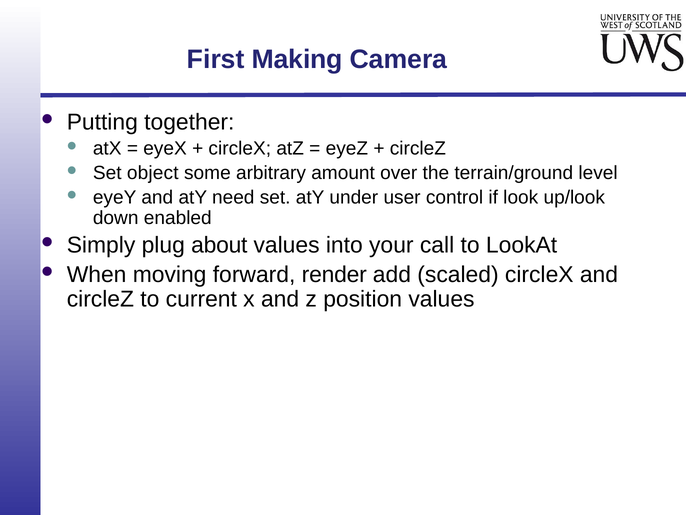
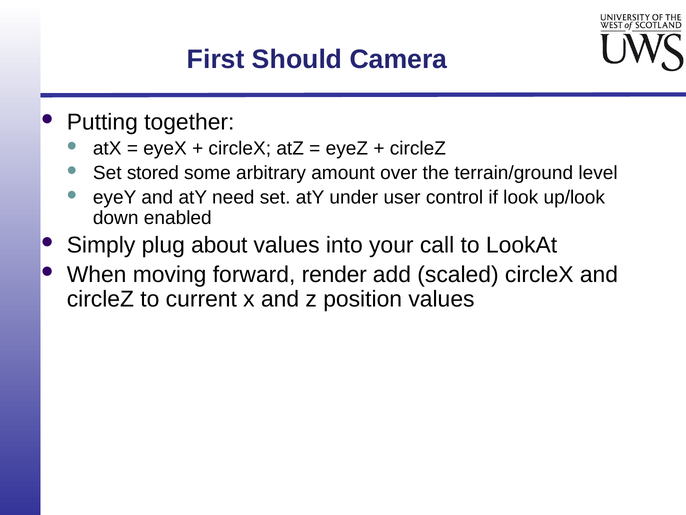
Making: Making -> Should (297, 60)
object: object -> stored (153, 173)
